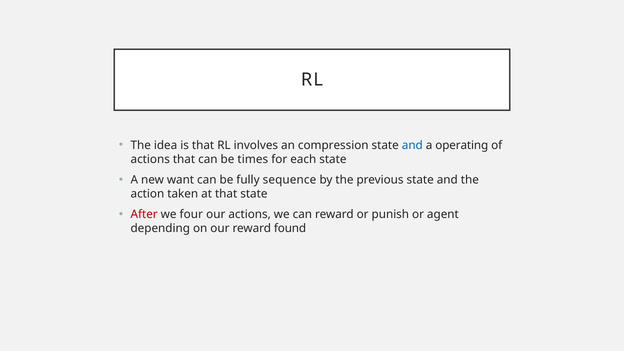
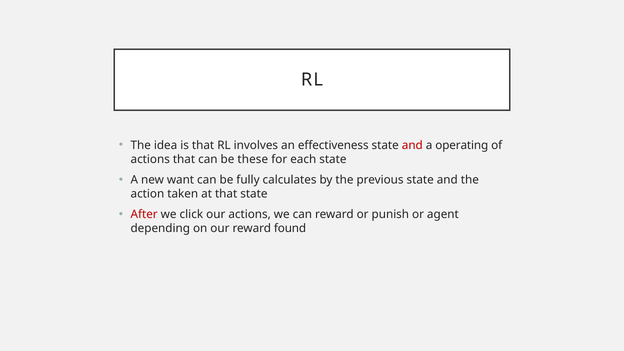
compression: compression -> effectiveness (333, 145)
and colour: blue -> red (412, 145)
times: times -> these (253, 159)
sequence: sequence -> calculates (290, 180)
four: four -> click (191, 214)
